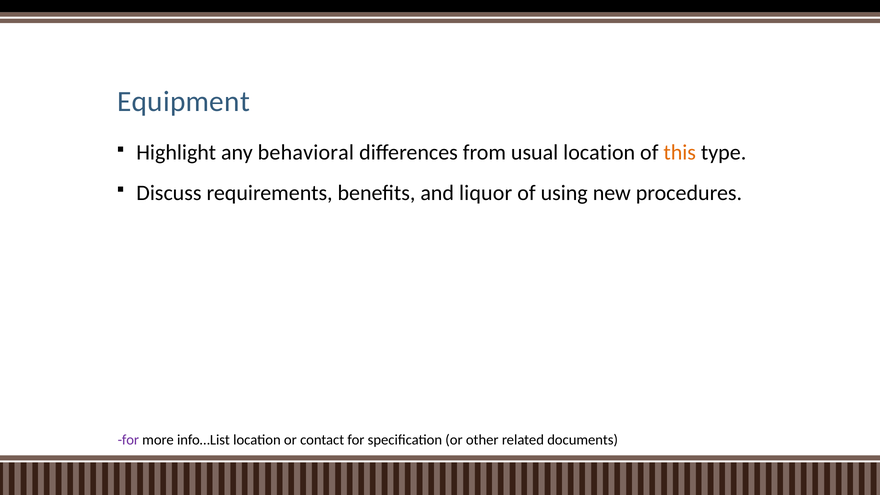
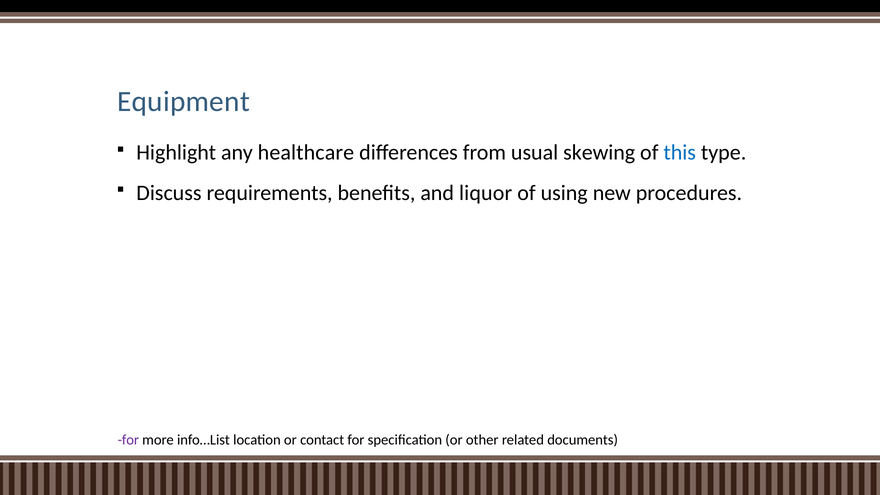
behavioral: behavioral -> healthcare (306, 153)
usual location: location -> skewing (599, 153)
this colour: orange -> blue (680, 153)
